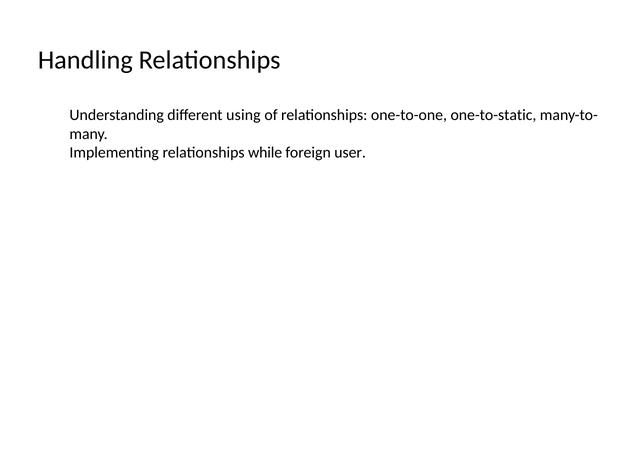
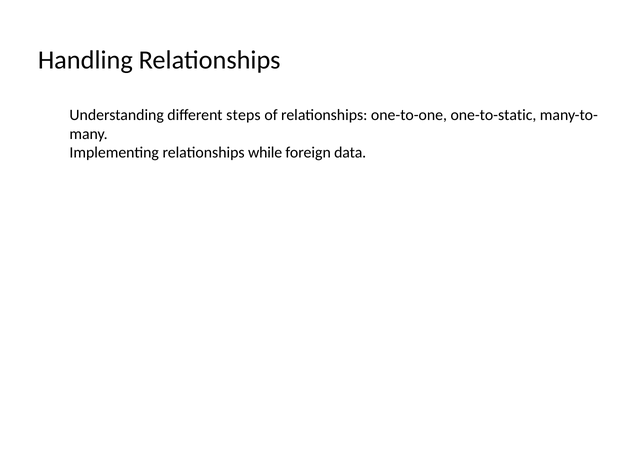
using: using -> steps (243, 115)
user: user -> data (350, 153)
